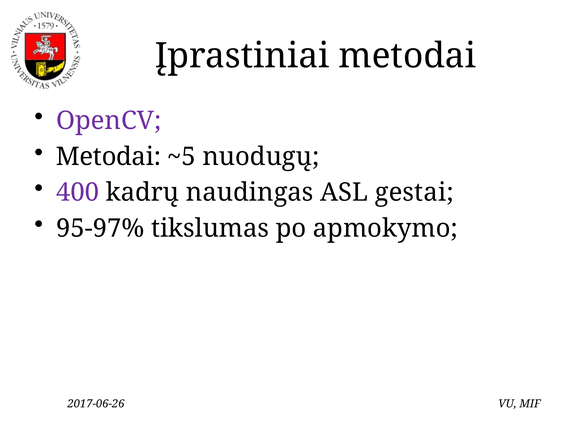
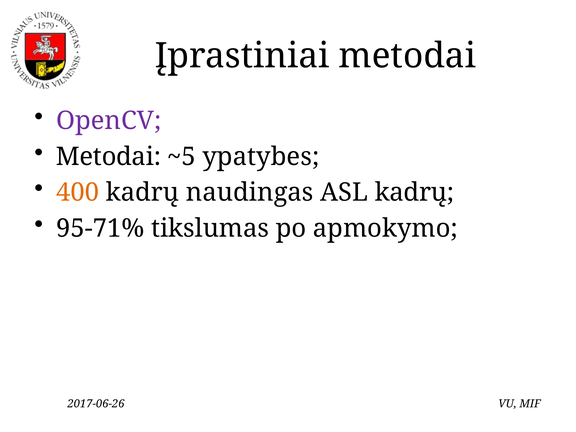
nuodugų: nuodugų -> ypatybes (261, 157)
400 colour: purple -> orange (78, 193)
ASL gestai: gestai -> kadrų (414, 193)
95-97%: 95-97% -> 95-71% (100, 228)
